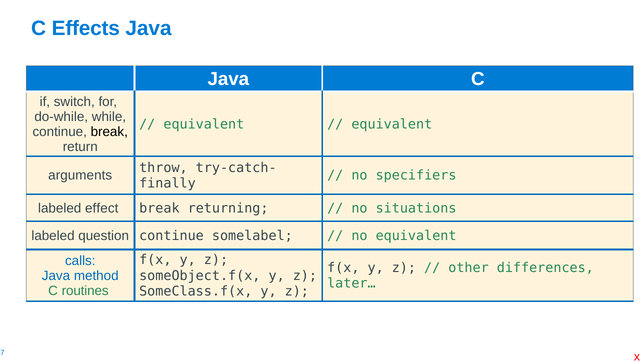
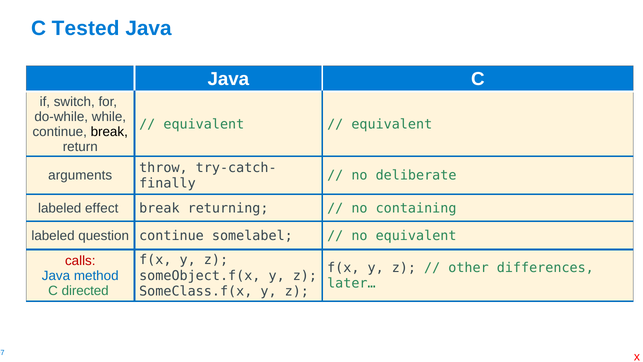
Effects: Effects -> Tested (86, 28)
specifiers: specifiers -> deliberate (416, 175)
situations: situations -> containing (416, 208)
calls colour: blue -> red (80, 260)
routines: routines -> directed (85, 290)
